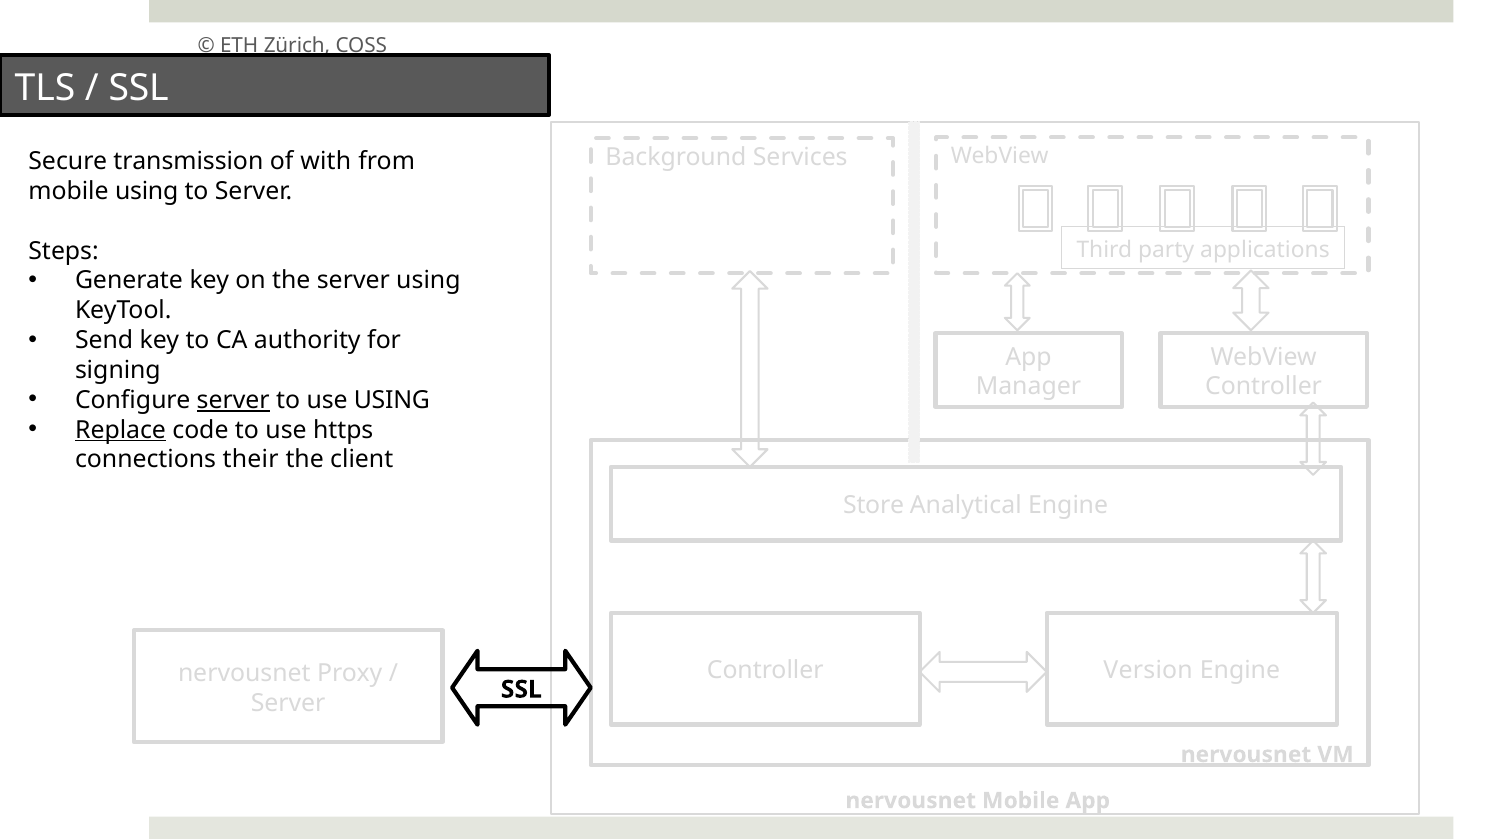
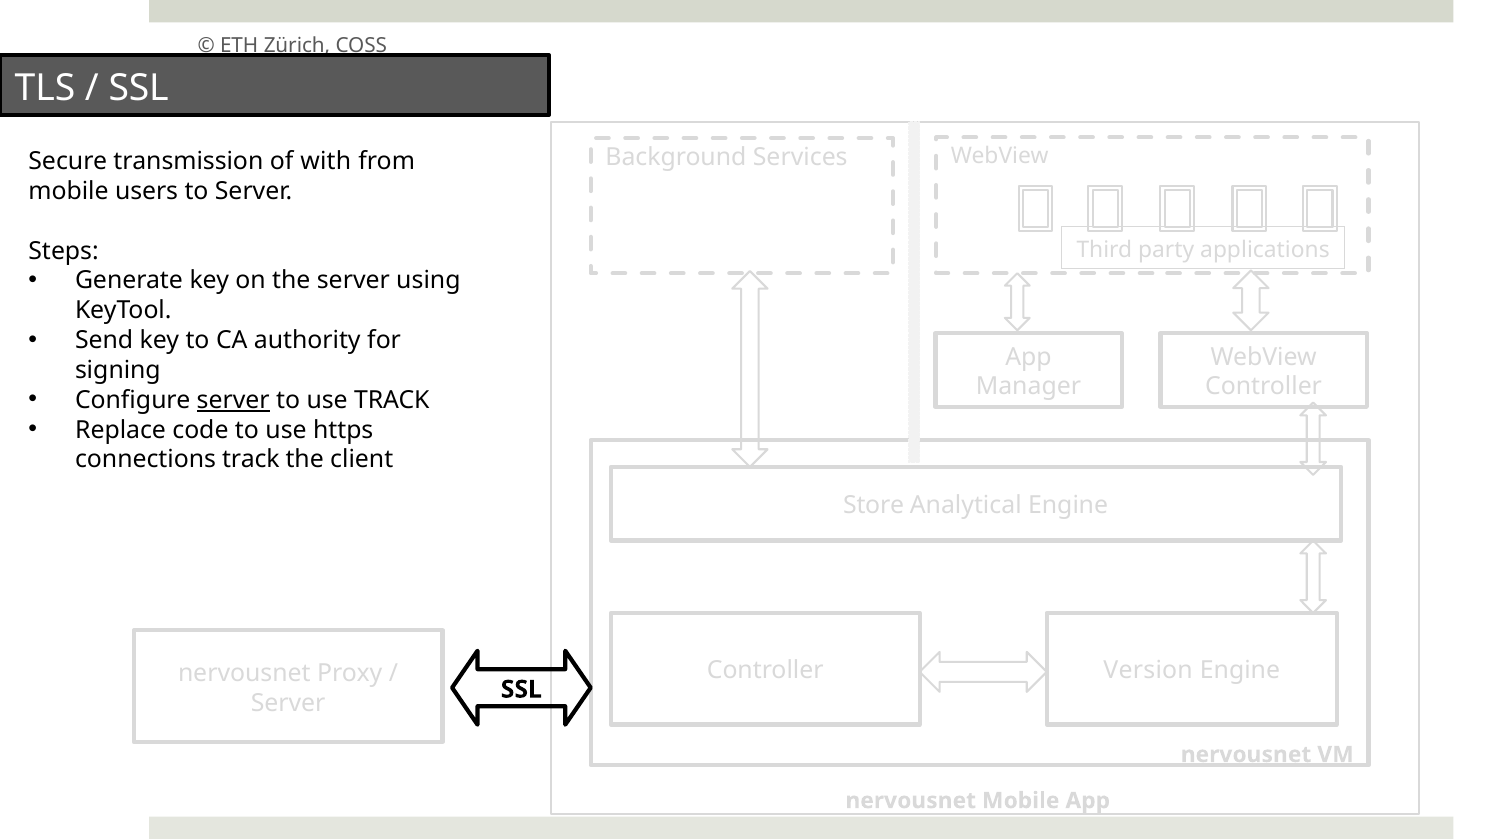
mobile using: using -> users (147, 191)
use USING: USING -> TRACK (392, 400)
Replace underline: present -> none (121, 430)
connections their: their -> track (251, 460)
